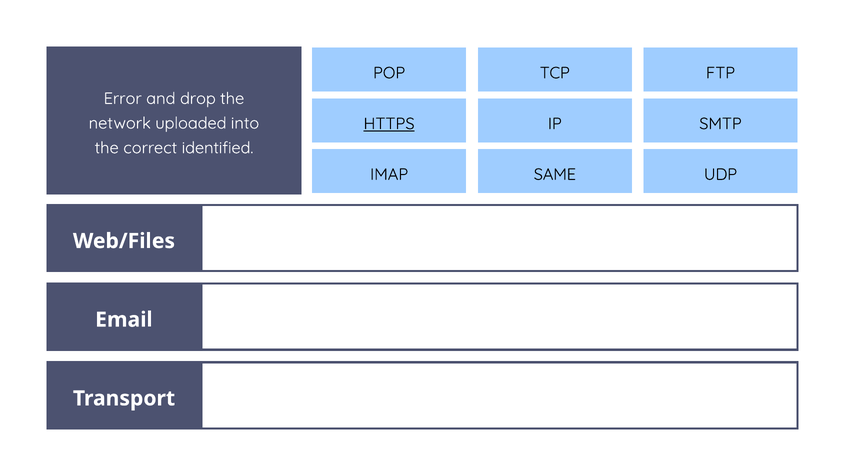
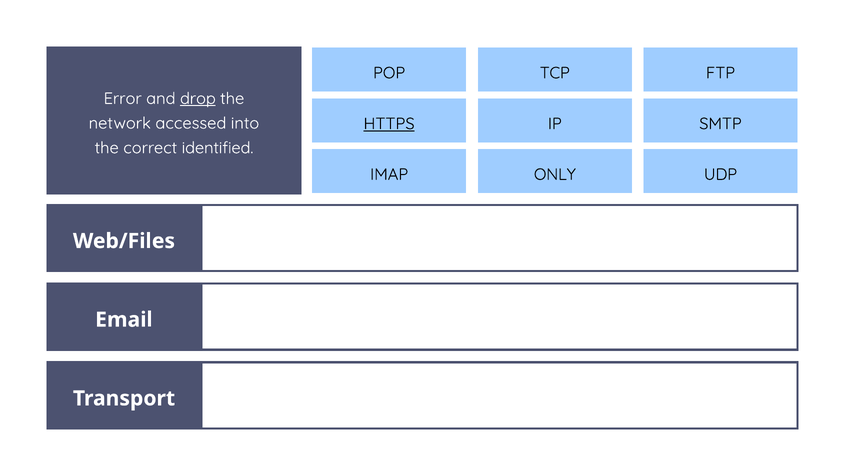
drop underline: none -> present (198, 98)
uploaded: uploaded -> accessed (191, 123)
SAME: SAME -> ONLY (555, 174)
